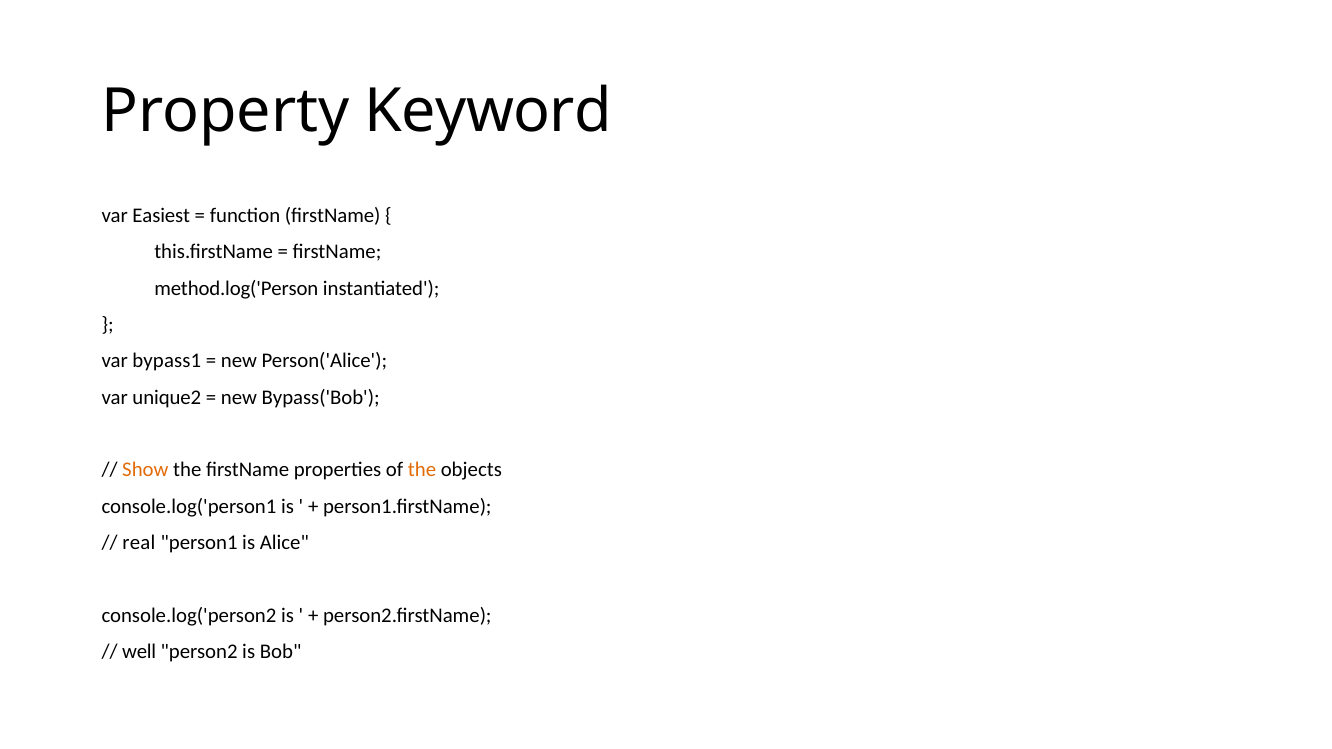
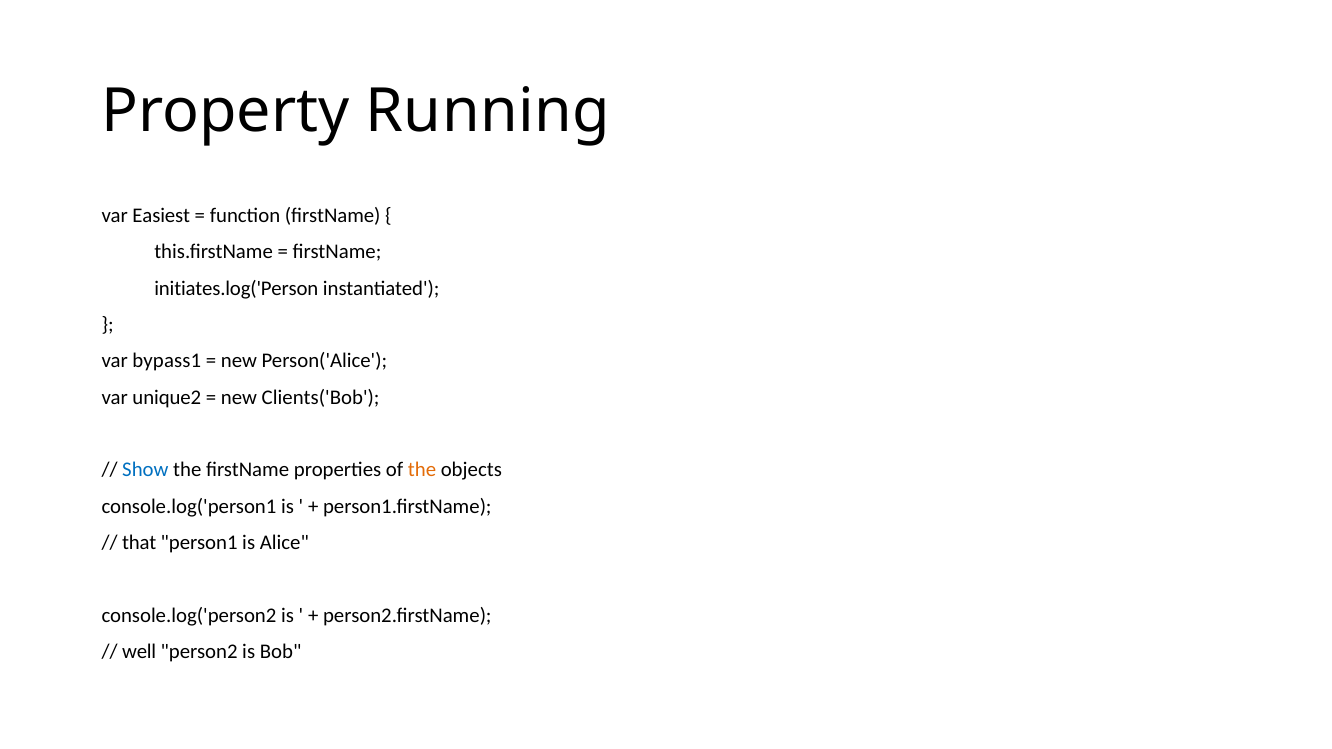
Keyword: Keyword -> Running (488, 112)
method.log('Person: method.log('Person -> initiates.log('Person (236, 288)
Bypass('Bob: Bypass('Bob -> Clients('Bob (321, 397)
Show colour: orange -> blue (145, 470)
real: real -> that (139, 543)
